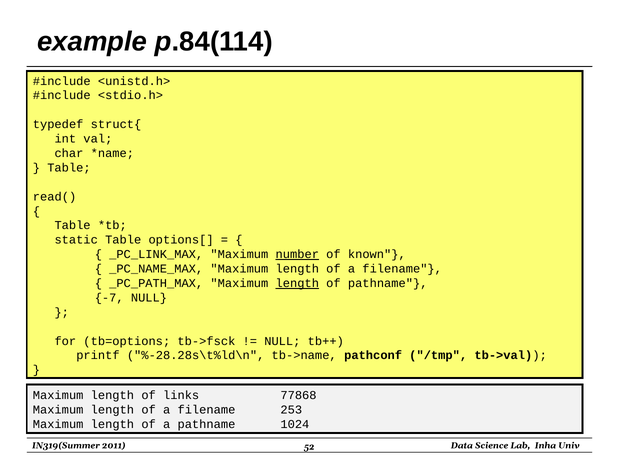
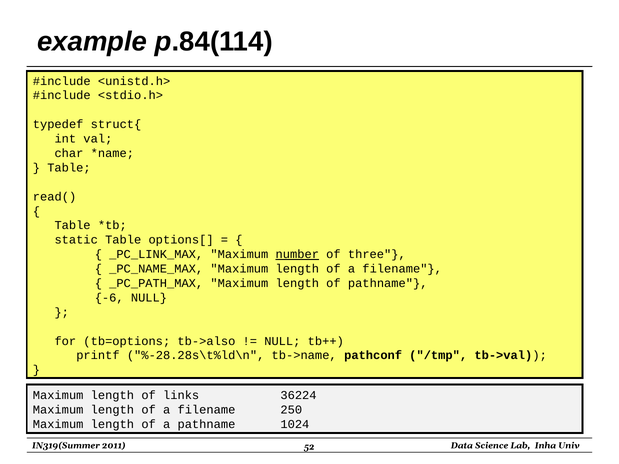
known: known -> three (377, 255)
length underline: present -> none (297, 283)
-7: -7 -> -6 (109, 298)
tb->fsck: tb->fsck -> tb->also (206, 341)
77868: 77868 -> 36224 (298, 395)
253: 253 -> 250 (291, 410)
